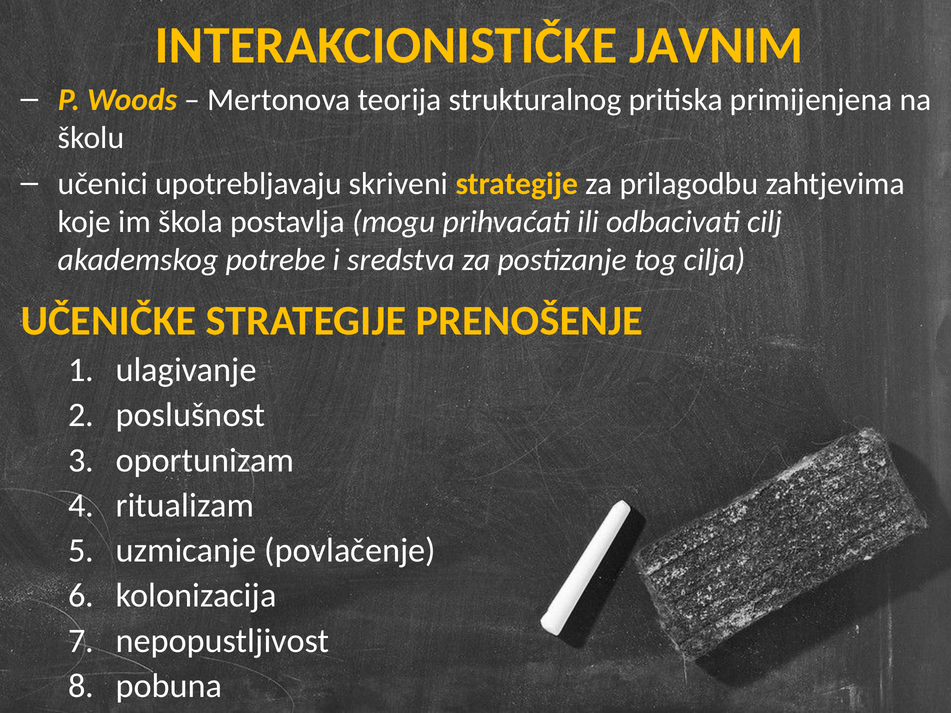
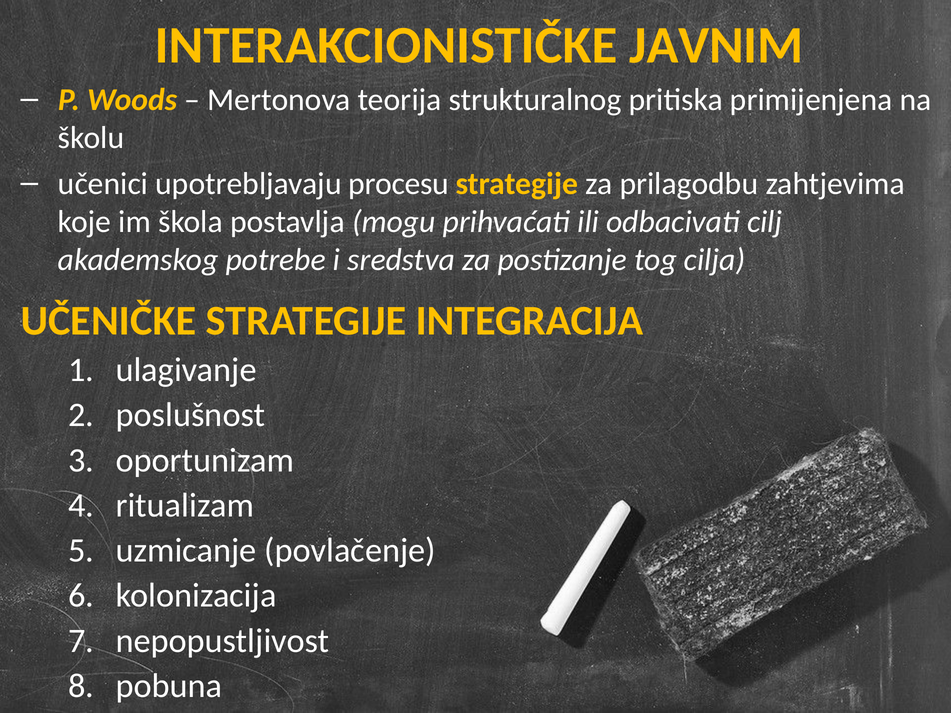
skriveni: skriveni -> procesu (399, 184)
PRENOŠENJE: PRENOŠENJE -> INTEGRACIJA (530, 321)
